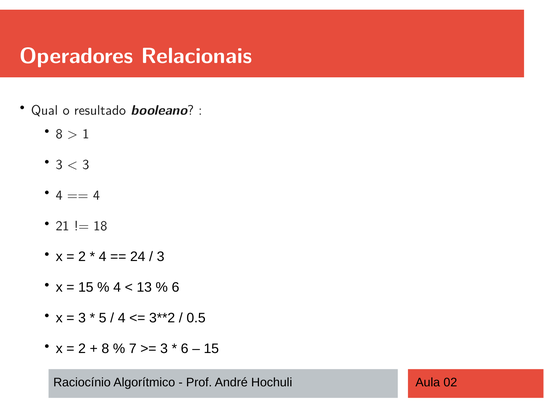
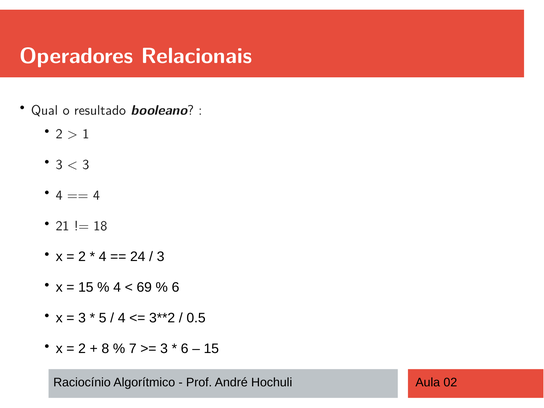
8: 8 -> 2 (59, 134)
13: 13 -> 69 (144, 287)
